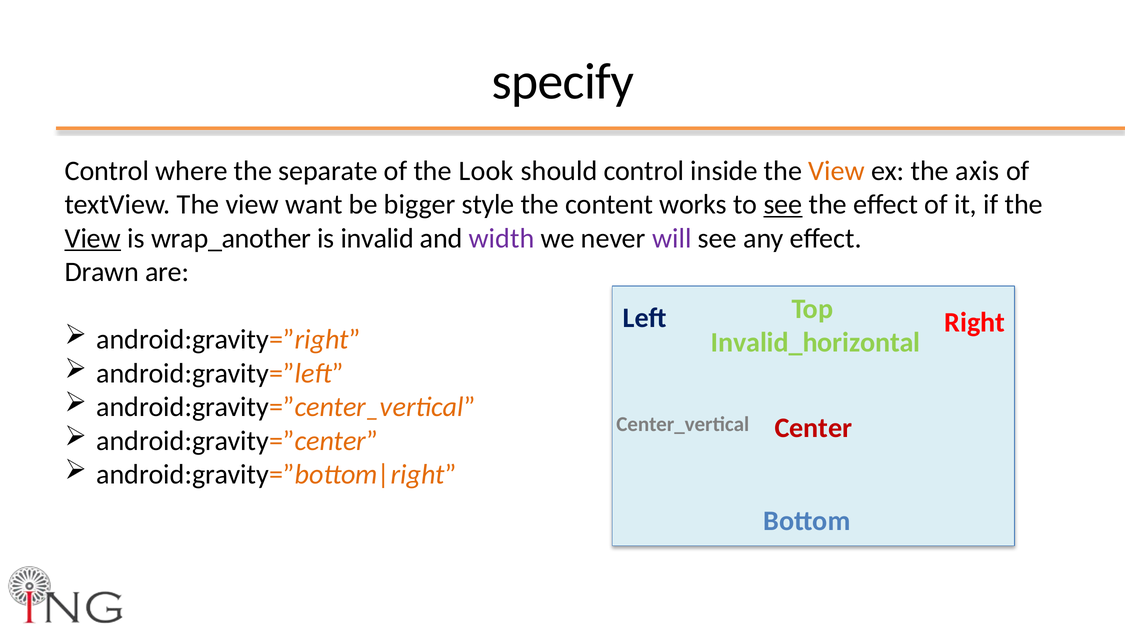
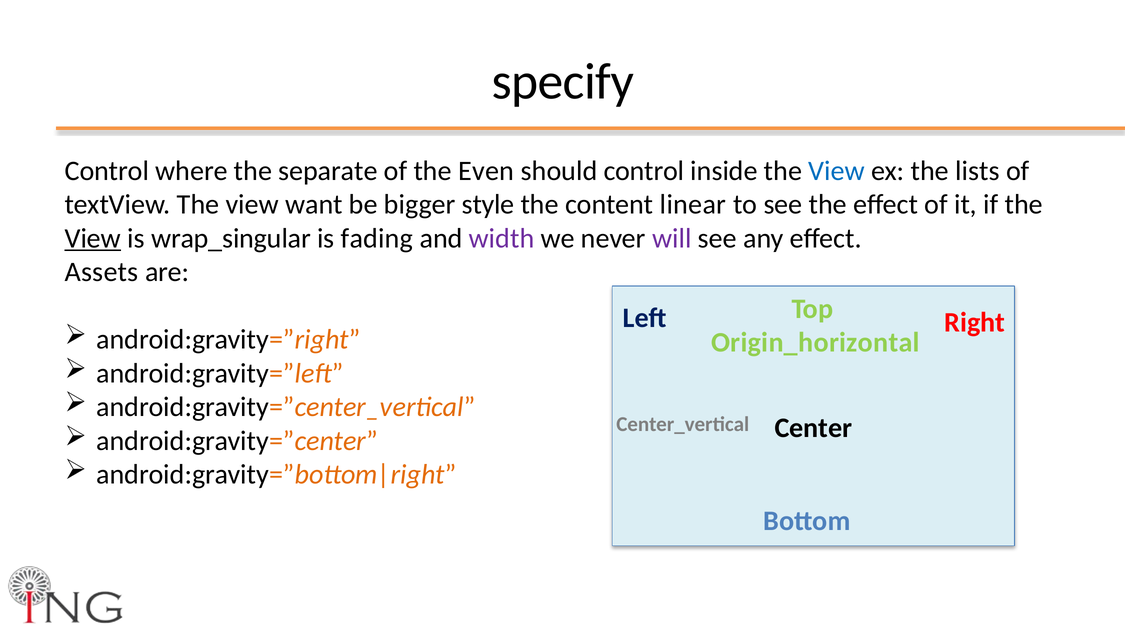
Look: Look -> Even (486, 171)
View colour: orange -> blue (837, 171)
axis: axis -> lists (978, 171)
works: works -> linear (693, 204)
see underline: present -> none (783, 204)
wrap_another: wrap_another -> wrap_singular (231, 238)
invalid: invalid -> fading (377, 238)
Drawn: Drawn -> Assets (102, 272)
Invalid_horizontal: Invalid_horizontal -> Origin_horizontal (815, 343)
Center colour: red -> black (813, 428)
